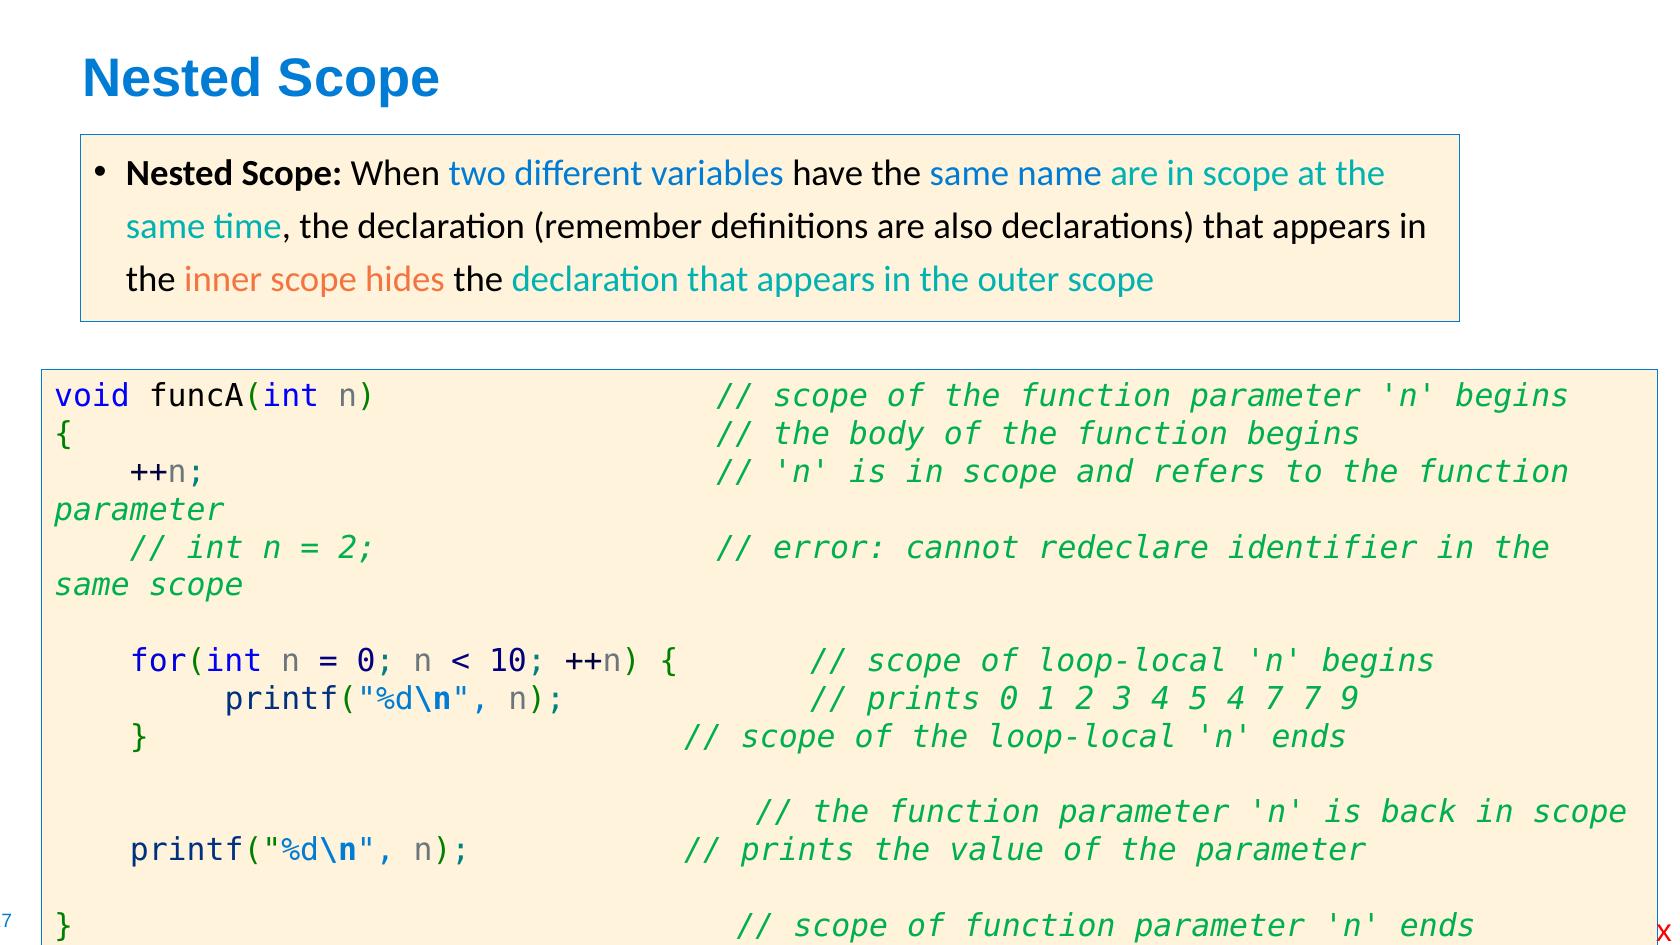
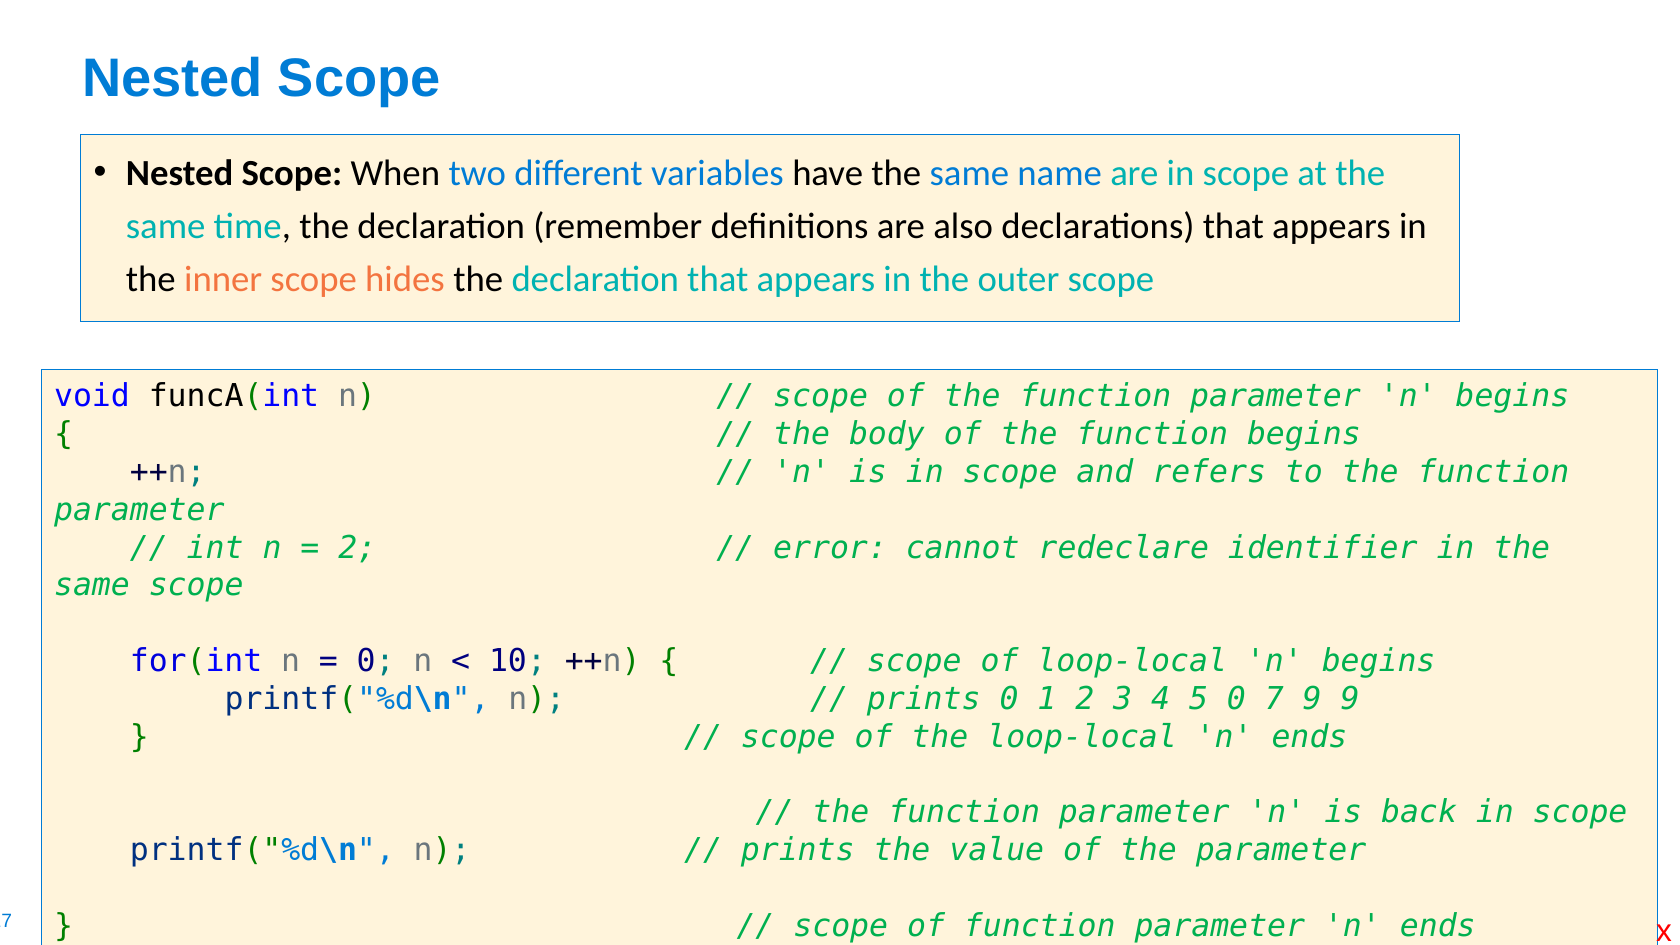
5 4: 4 -> 0 (1236, 699)
7 7: 7 -> 9 (1312, 699)
